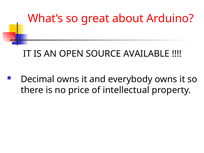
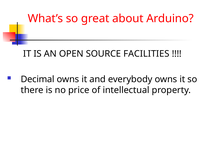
AVAILABLE: AVAILABLE -> FACILITIES (146, 54)
